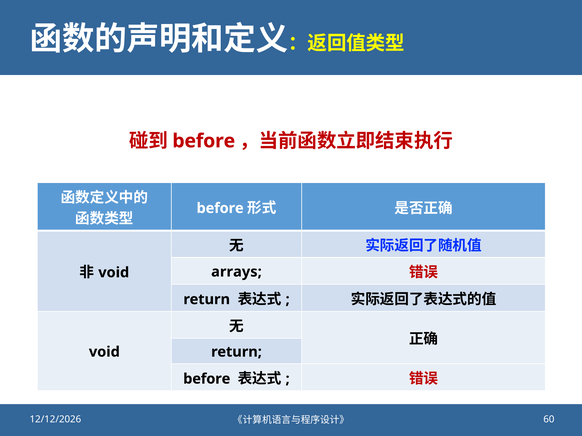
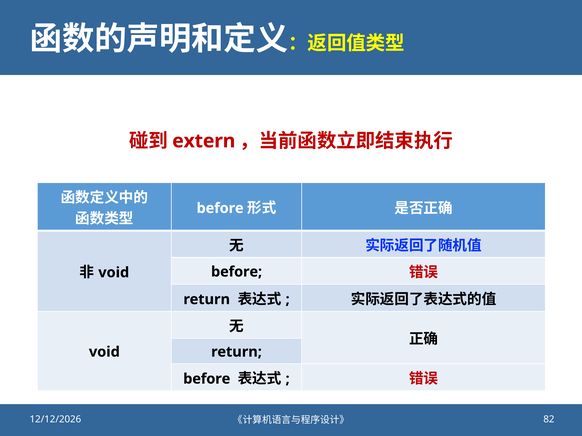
before: before -> extern (204, 141)
arrays: arrays -> before (237, 272)
60: 60 -> 82 (549, 420)
